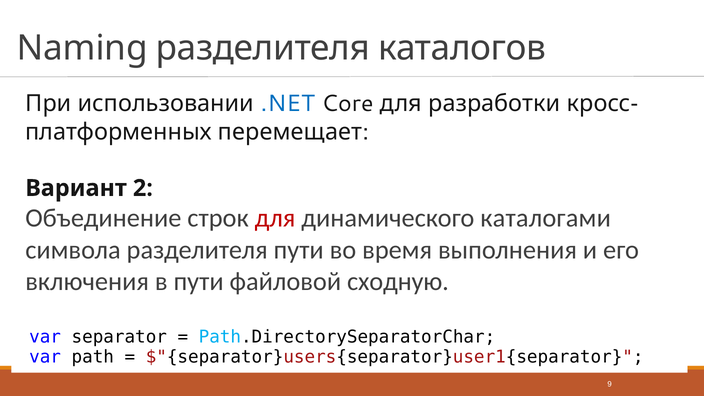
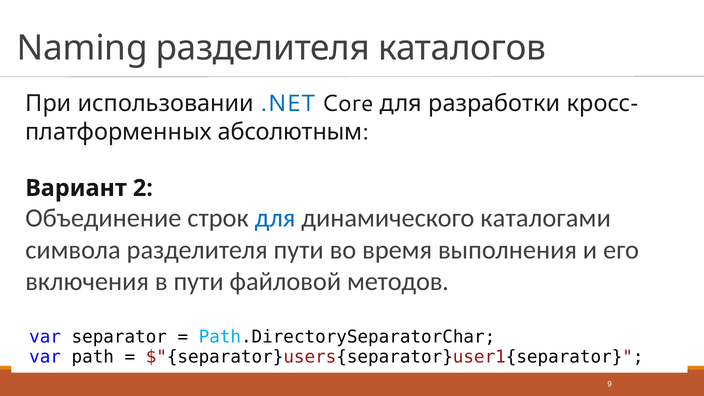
перемещает: перемещает -> абсолютным (290, 132)
для colour: red -> blue (275, 218)
сходную: сходную -> методов (398, 282)
